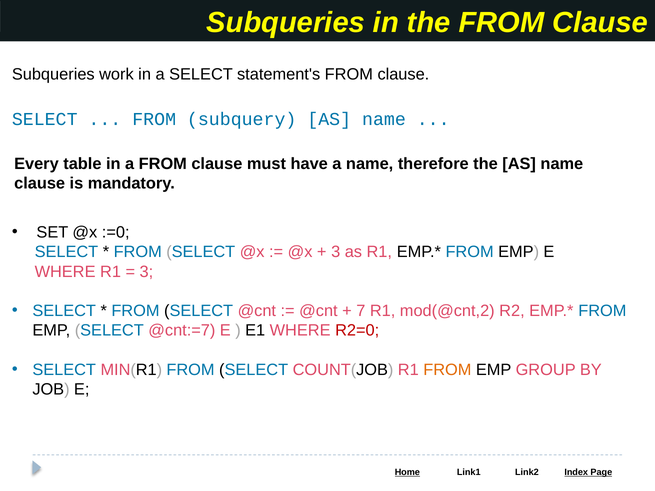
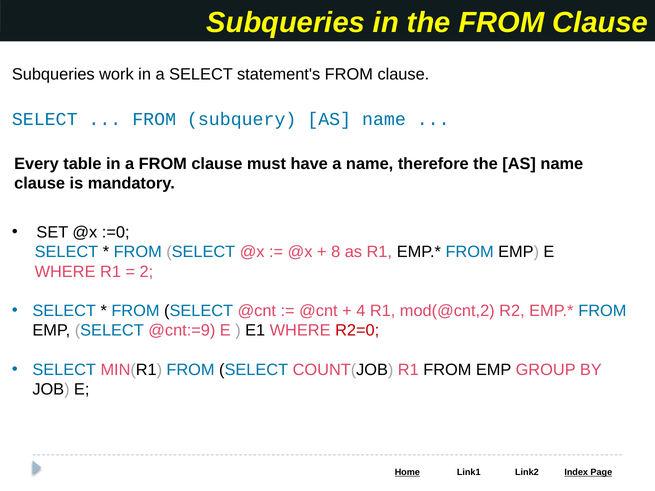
3: 3 -> 8 (336, 252)
3: 3 -> 2 (146, 272)
7: 7 -> 4 (361, 311)
@cnt:=7: @cnt:=7 -> @cnt:=9 (182, 331)
FROM colour: orange -> black (447, 370)
